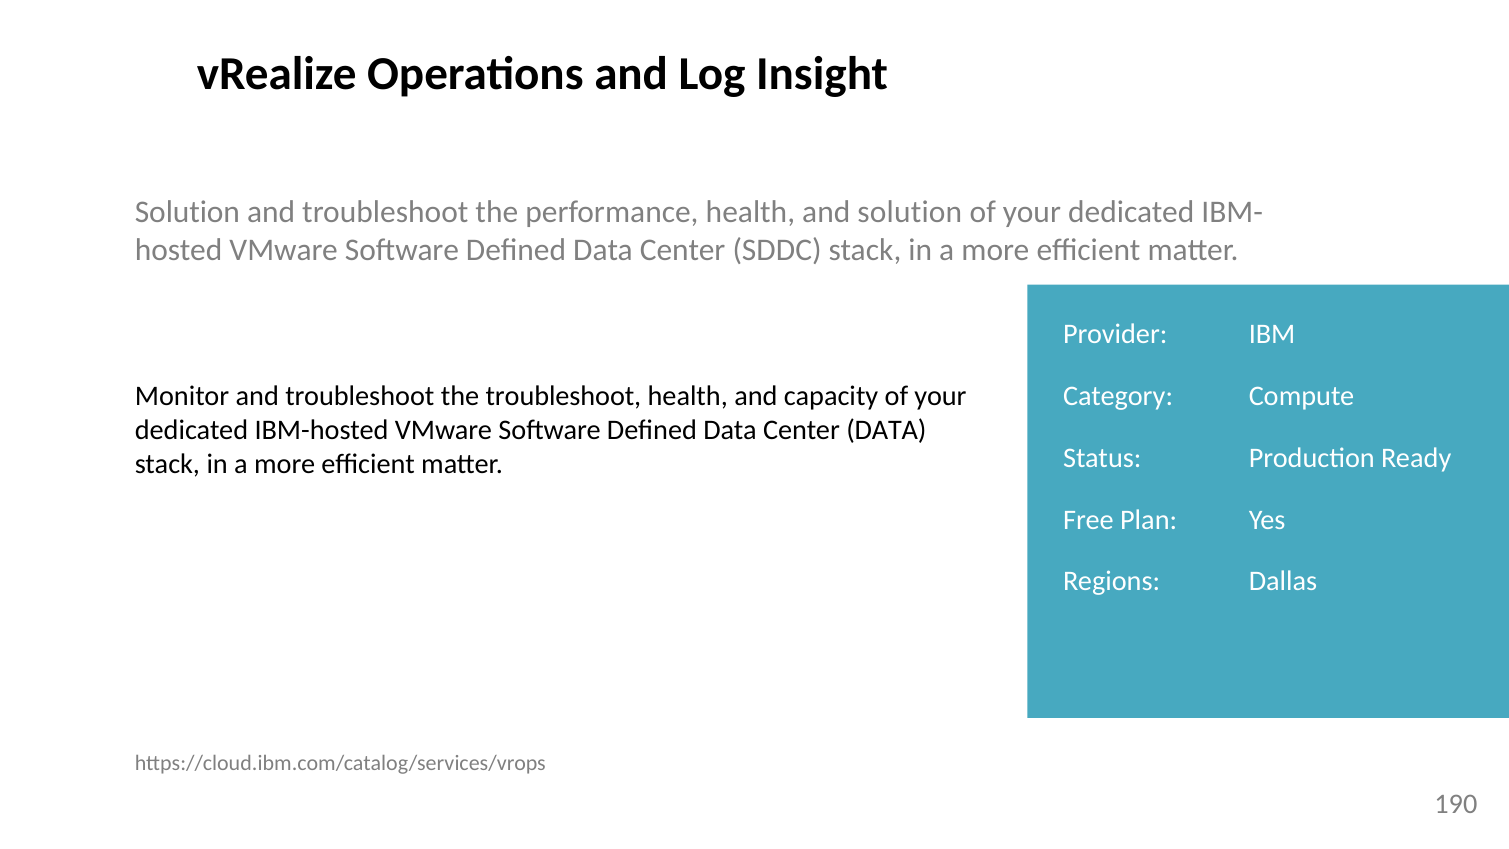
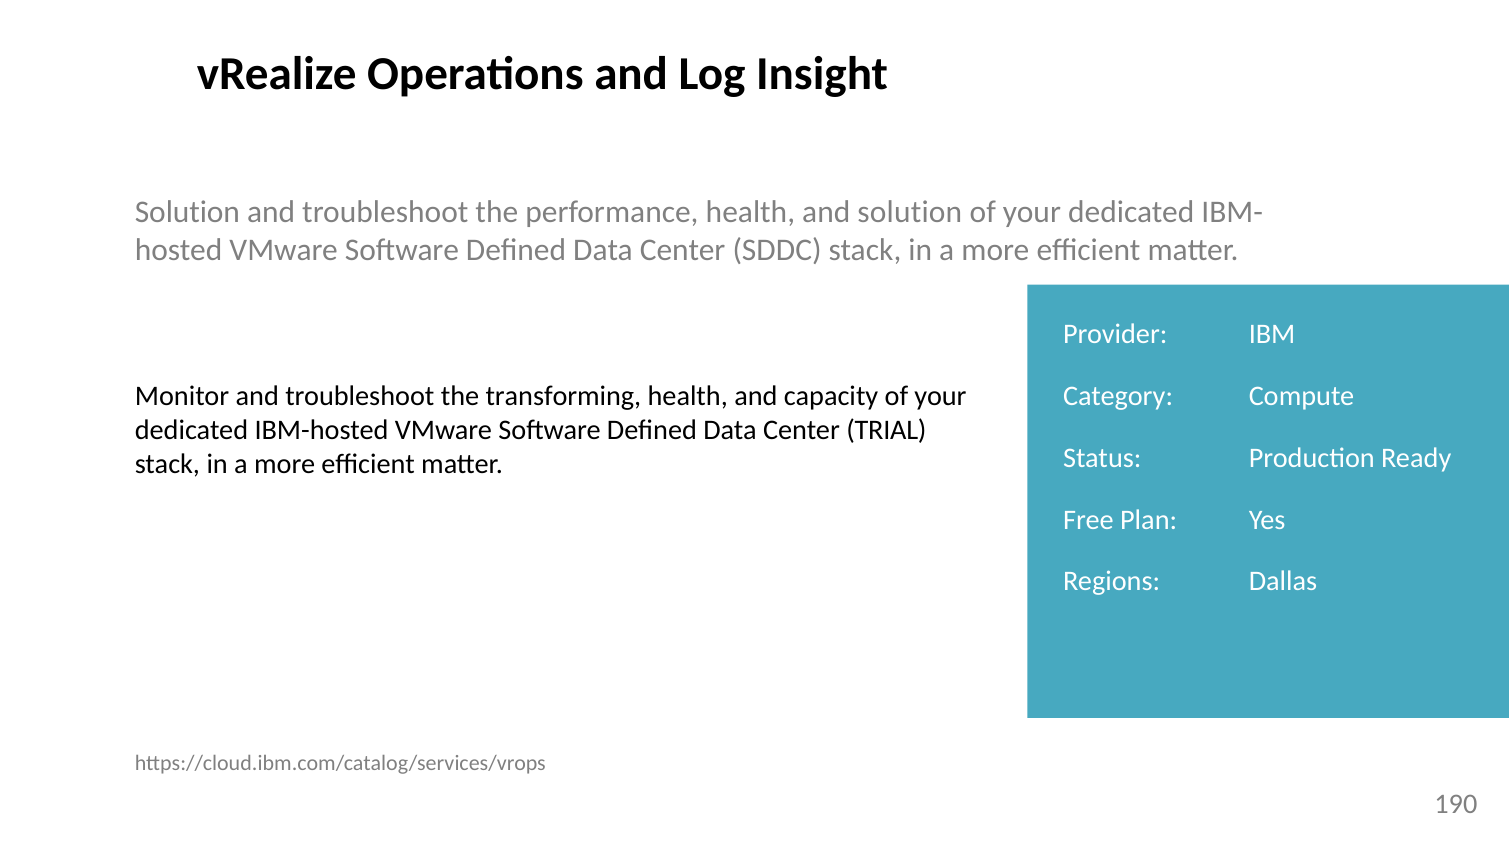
the troubleshoot: troubleshoot -> transforming (563, 396)
Center DATA: DATA -> TRIAL (886, 430)
